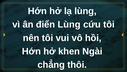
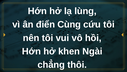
điển Lùng: Lùng -> Cùng (69, 24)
